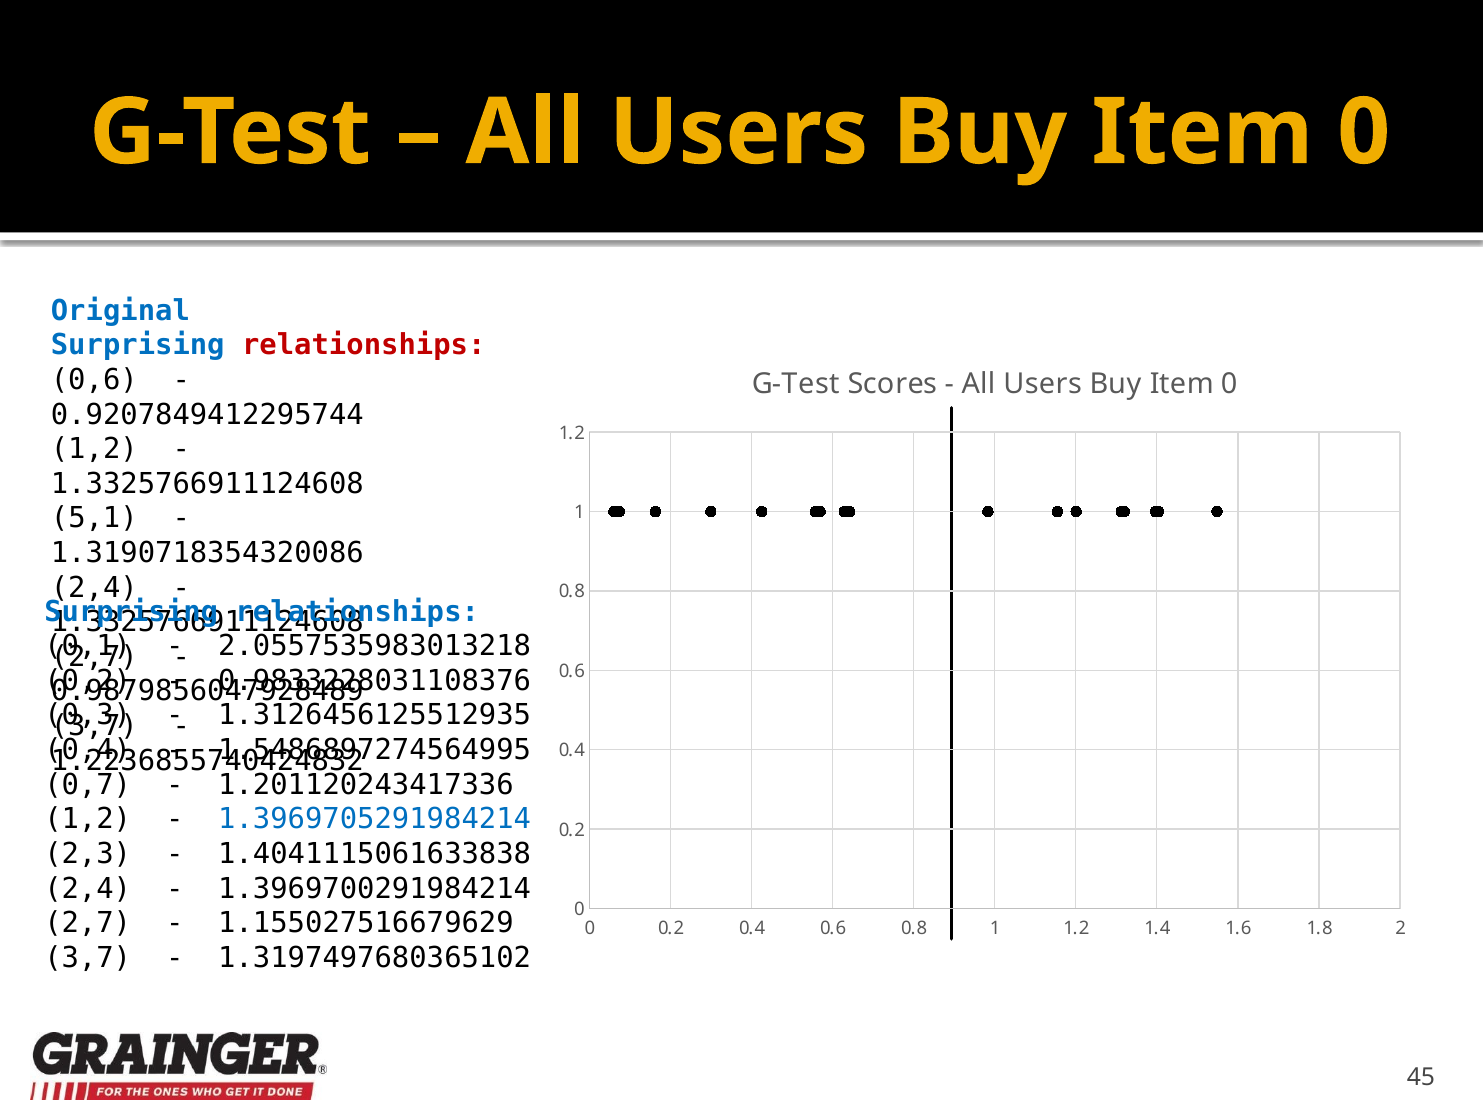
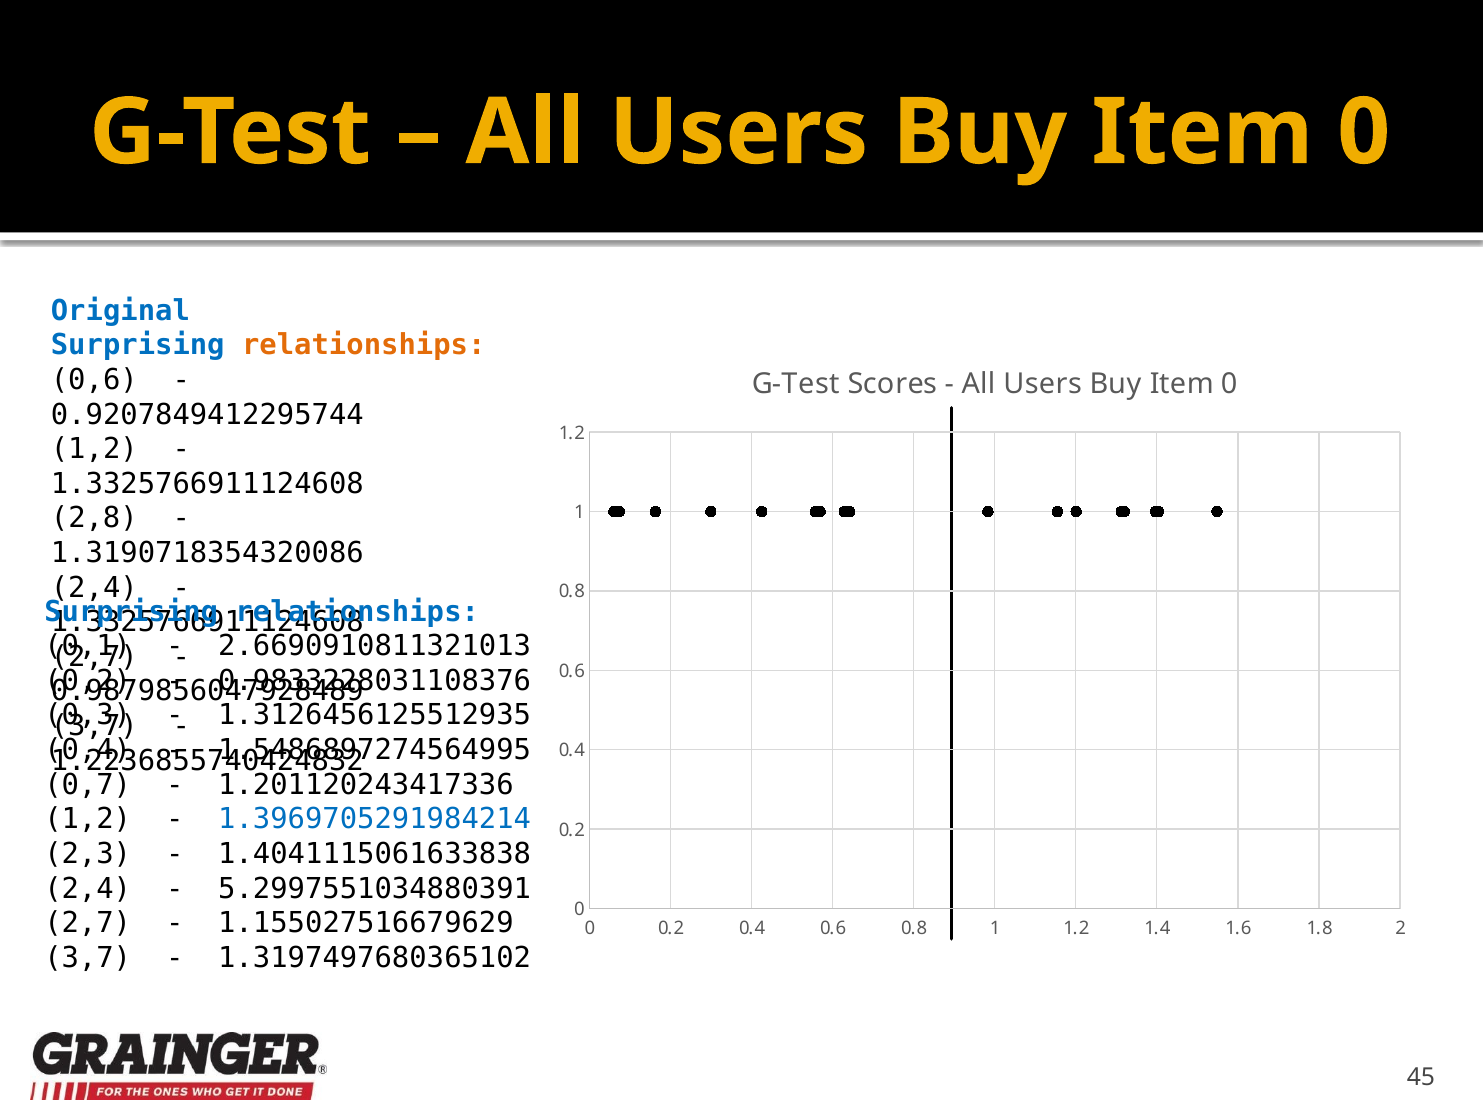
relationships colour: red -> orange (364, 345)
5,1: 5,1 -> 2,8 (94, 519)
2.0557535983013218: 2.0557535983013218 -> 2.6690910811321013 (375, 646)
1.3969700291984214: 1.3969700291984214 -> 5.2997551034880391 (375, 889)
